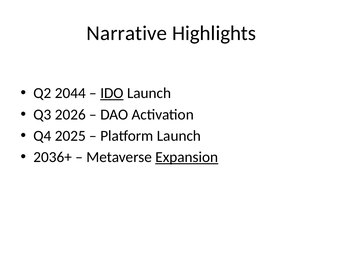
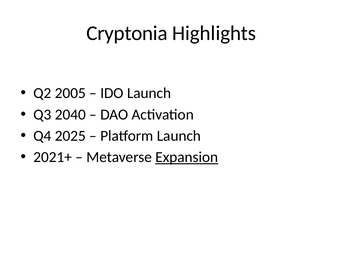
Narrative: Narrative -> Cryptonia (127, 33)
2044: 2044 -> 2005 (70, 93)
IDO underline: present -> none (112, 93)
2026: 2026 -> 2040 (70, 115)
2036+: 2036+ -> 2021+ (53, 157)
